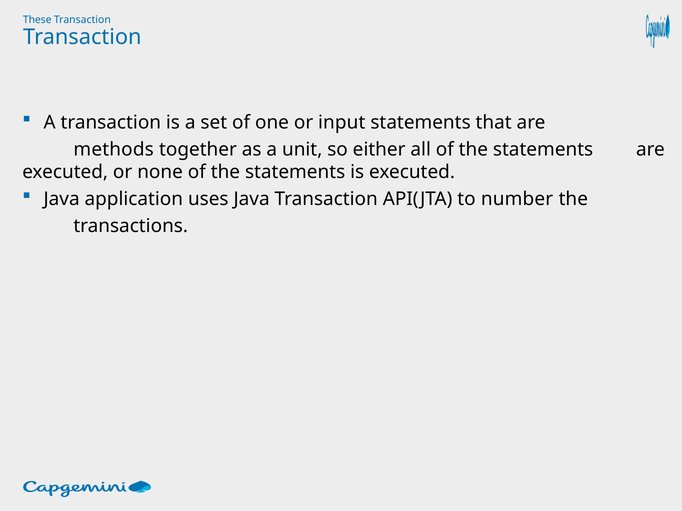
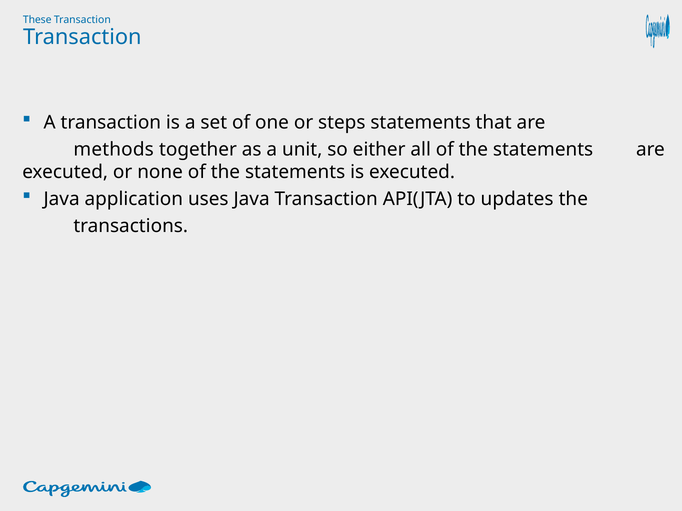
input: input -> steps (342, 122)
number: number -> updates (517, 199)
